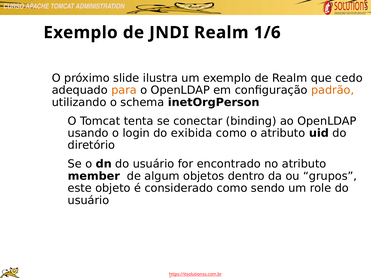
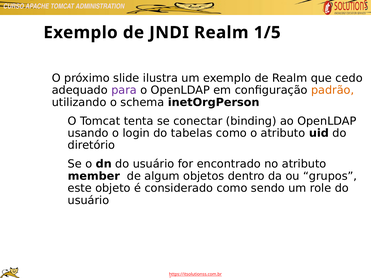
1/6: 1/6 -> 1/5 (267, 33)
para colour: orange -> purple (124, 90)
exibida: exibida -> tabelas (192, 133)
